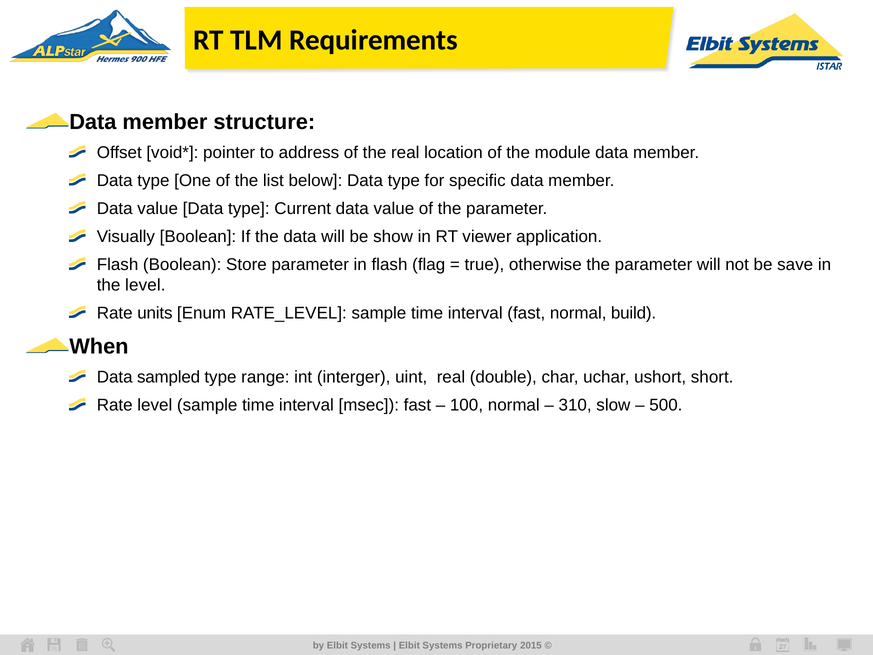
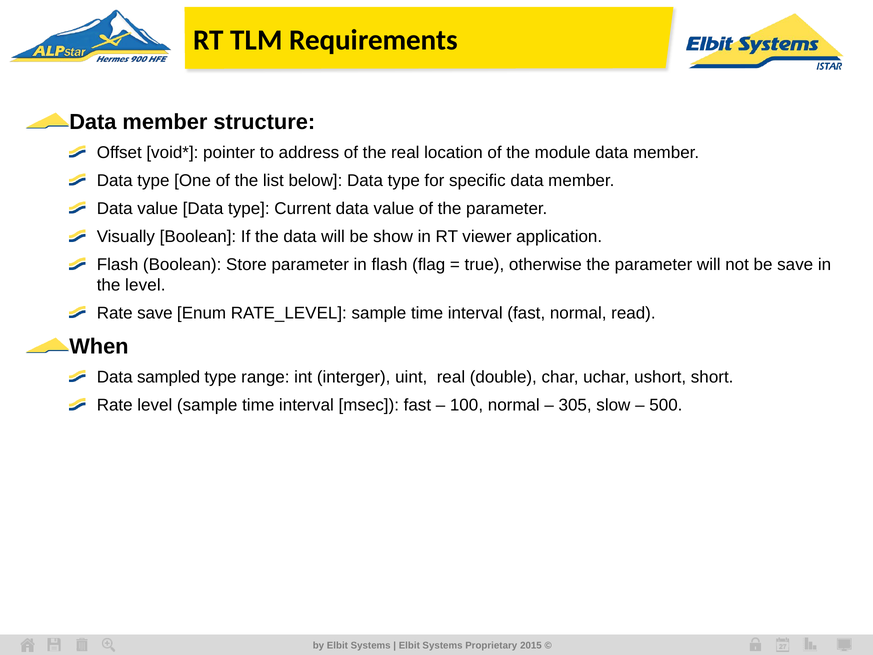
Rate units: units -> save (155, 313)
build: build -> read (633, 313)
310: 310 -> 305 (575, 405)
